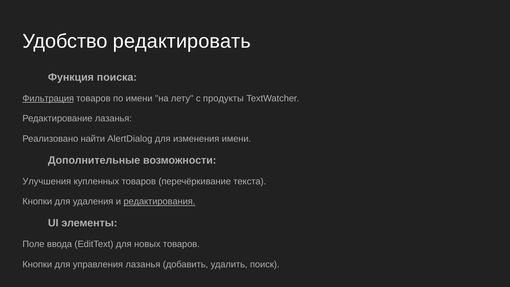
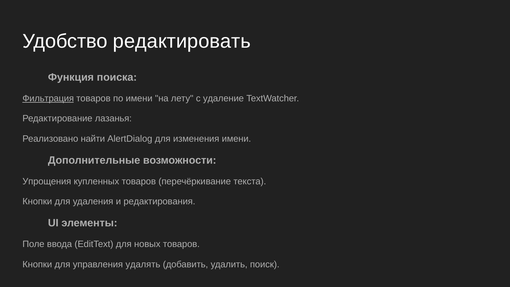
продукты: продукты -> удаление (223, 98)
Улучшения: Улучшения -> Упрощения (47, 181)
редактирования underline: present -> none (159, 202)
управления лазанья: лазанья -> удалять (143, 264)
